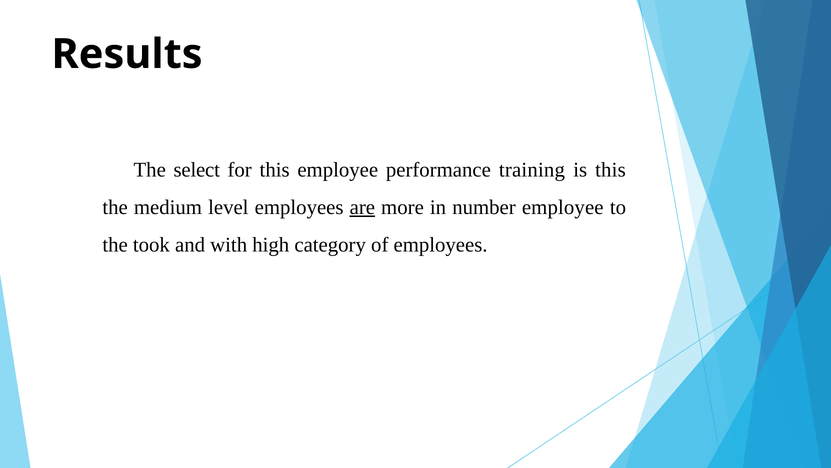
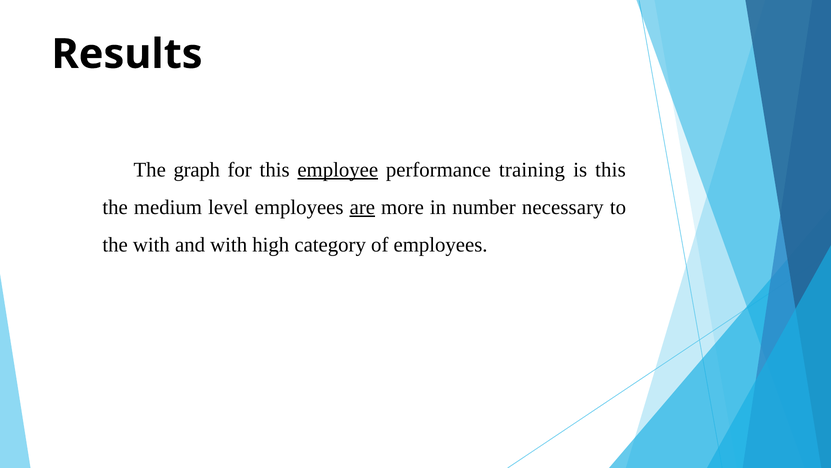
select: select -> graph (197, 170)
employee underline: none -> present (338, 170)
number employee: employee -> necessary (563, 207)
the took: took -> with (151, 244)
